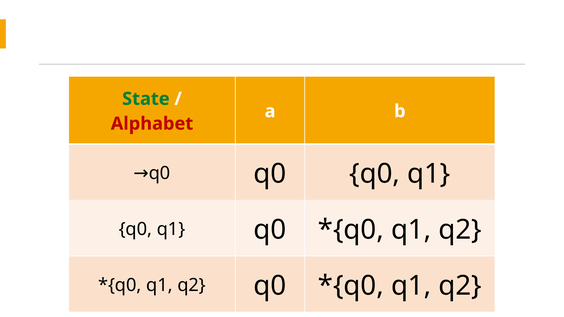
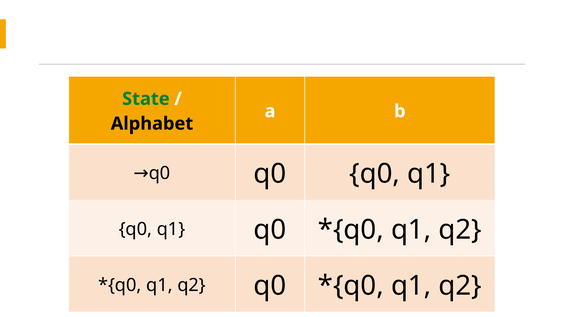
Alphabet colour: red -> black (152, 124)
